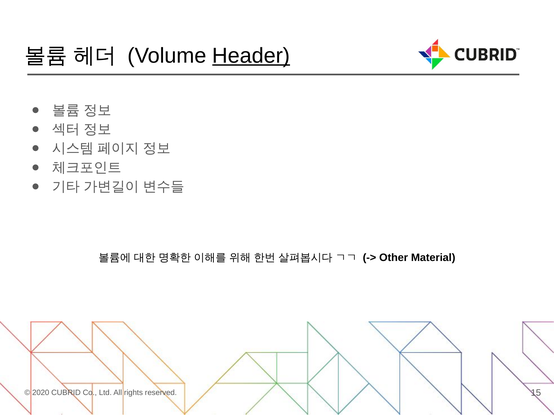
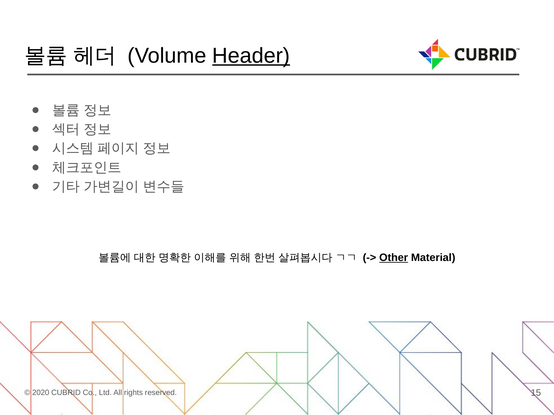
Other underline: none -> present (394, 258)
